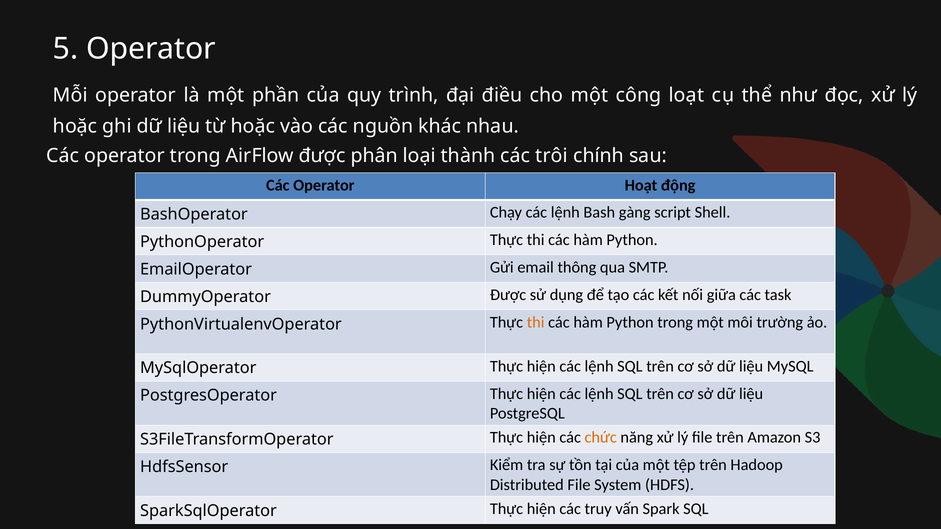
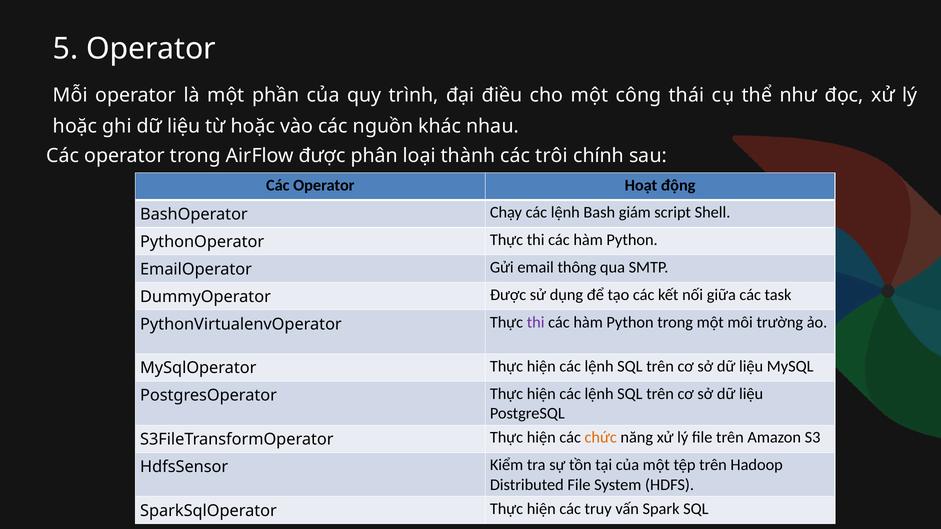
loạt: loạt -> thái (687, 95)
gàng: gàng -> giám (635, 213)
thi colour: orange -> purple (536, 323)
